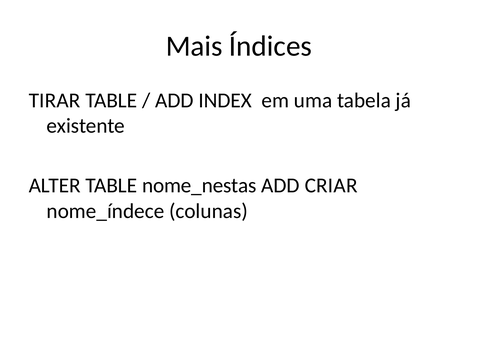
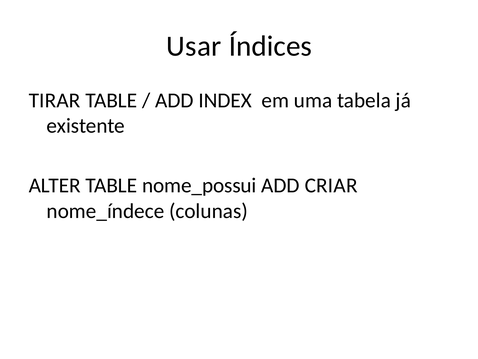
Mais: Mais -> Usar (194, 46)
nome_nestas: nome_nestas -> nome_possui (199, 185)
